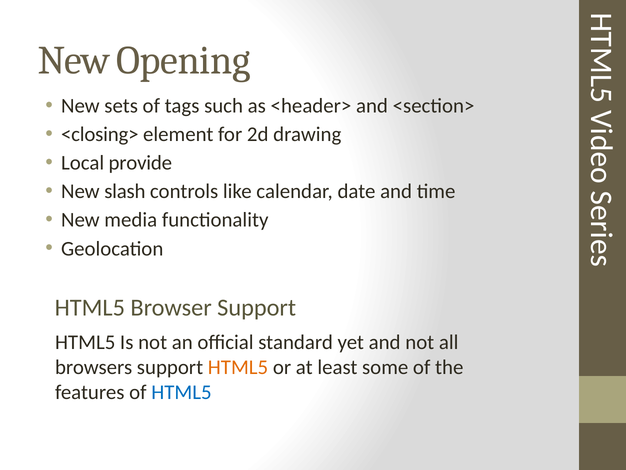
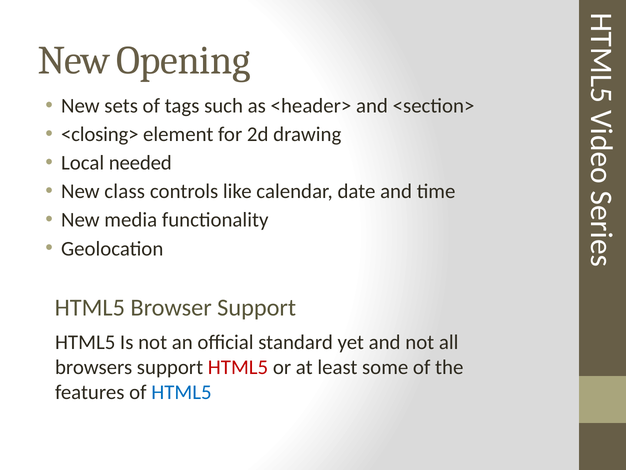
provide: provide -> needed (140, 163)
slash: slash -> class (125, 191)
HTML5 colour: orange -> red (238, 367)
